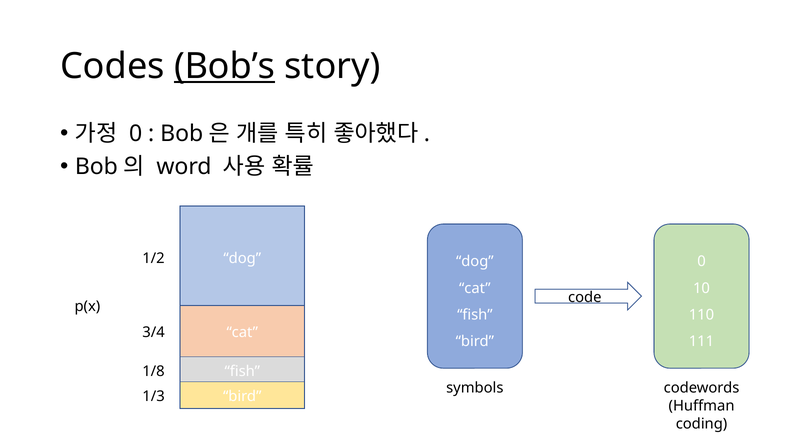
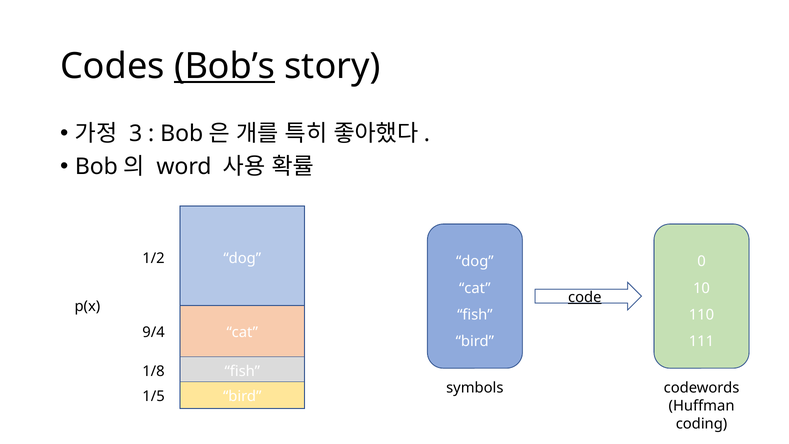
0: 0 -> 3 (136, 133)
code underline: none -> present (585, 297)
3/4: 3/4 -> 9/4 (154, 332)
1/3: 1/3 -> 1/5 (154, 396)
